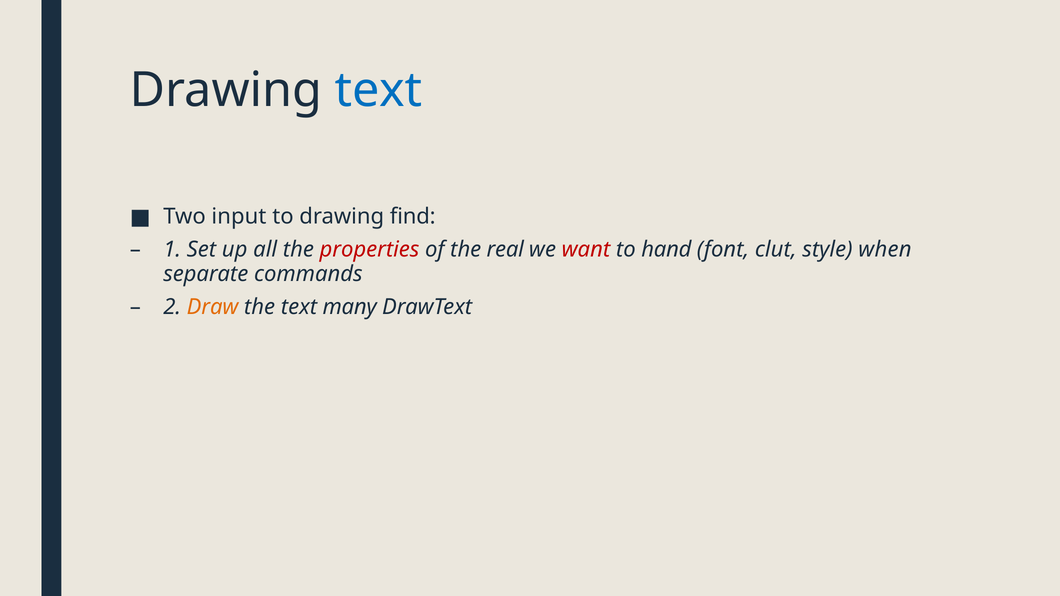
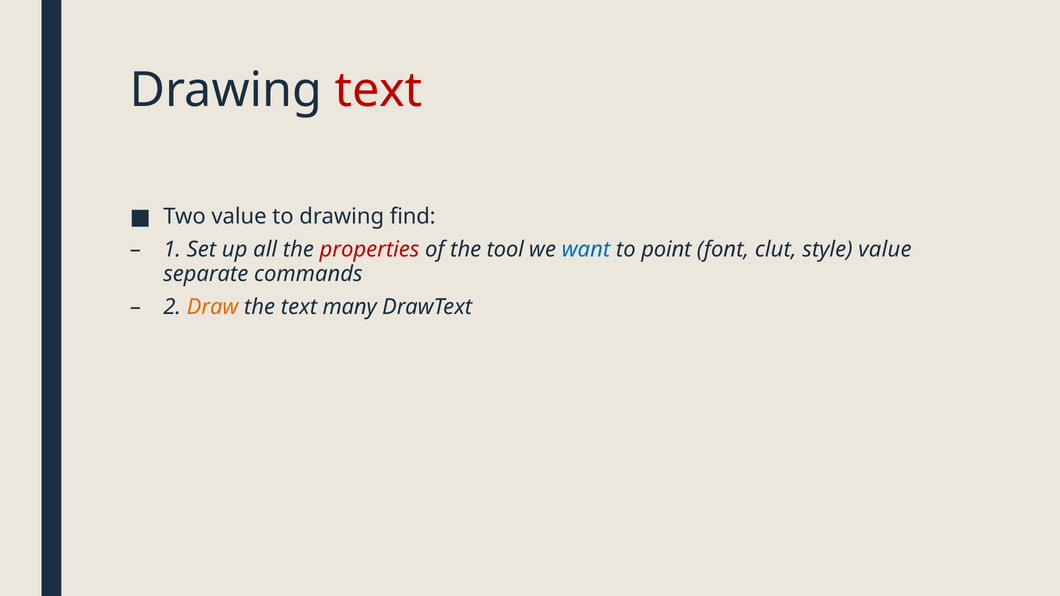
text colour: blue -> red (378, 90)
Two input: input -> value (239, 217)
real: real -> tool (505, 249)
want colour: red -> blue (586, 249)
hand: hand -> point (666, 249)
style when: when -> value (885, 249)
